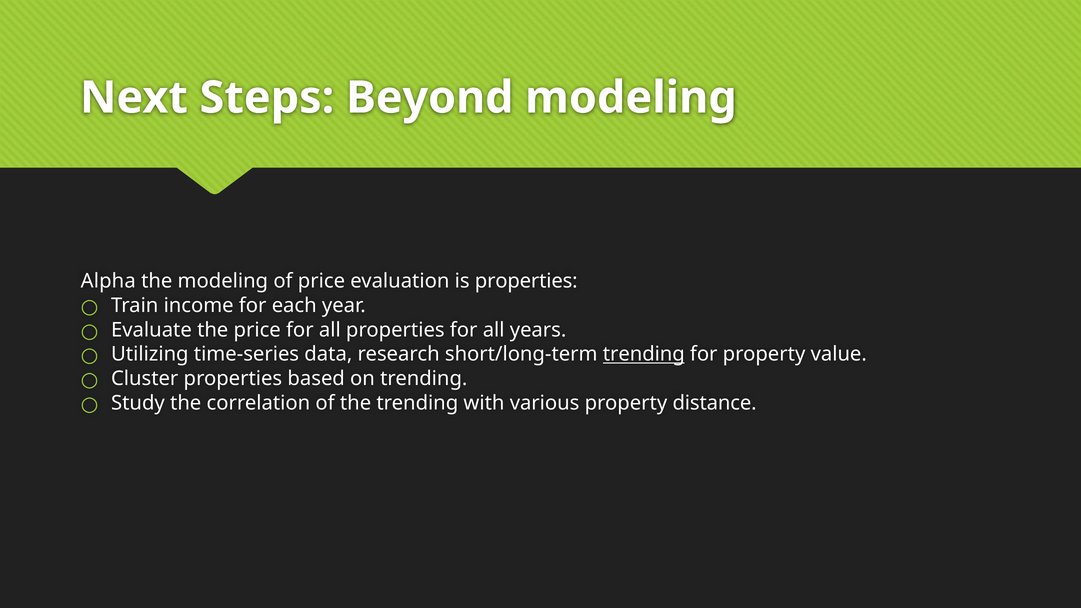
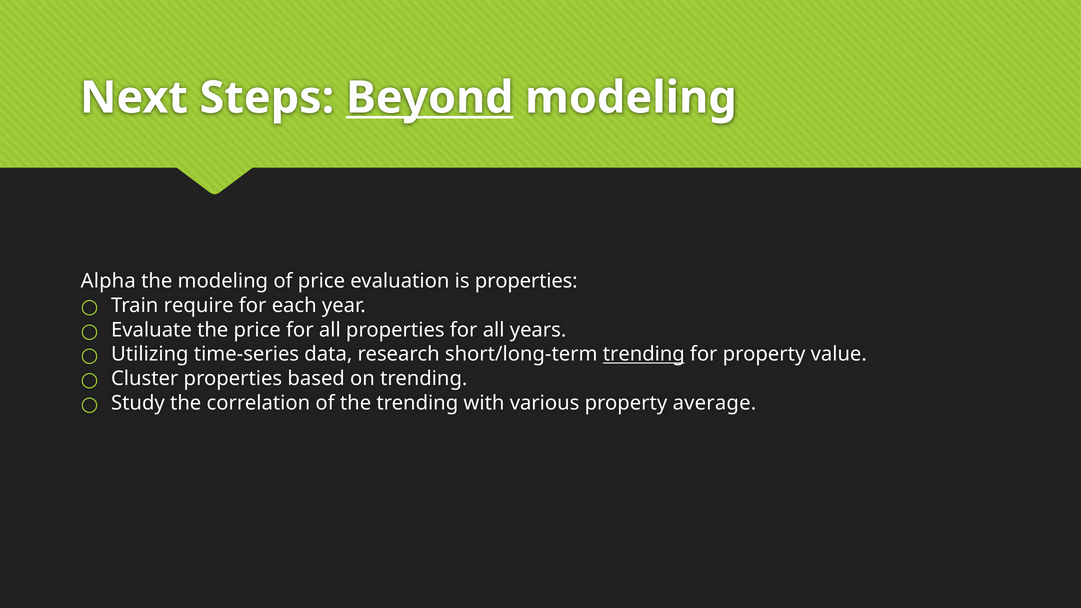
Beyond underline: none -> present (430, 98)
income: income -> require (199, 306)
distance: distance -> average (714, 403)
